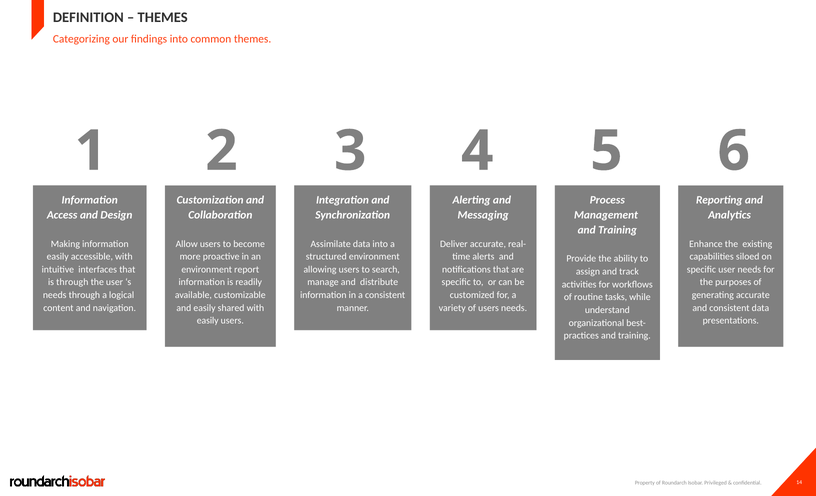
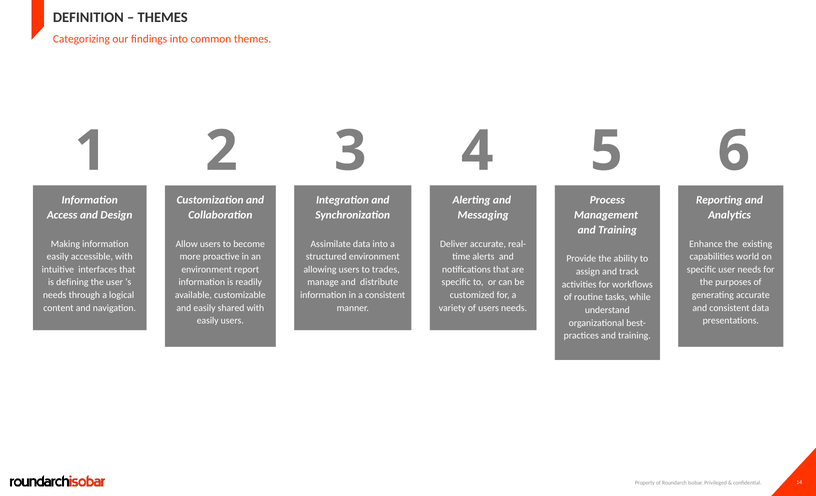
siloed: siloed -> world (748, 256)
search: search -> trades (386, 269)
is through: through -> defining (72, 282)
